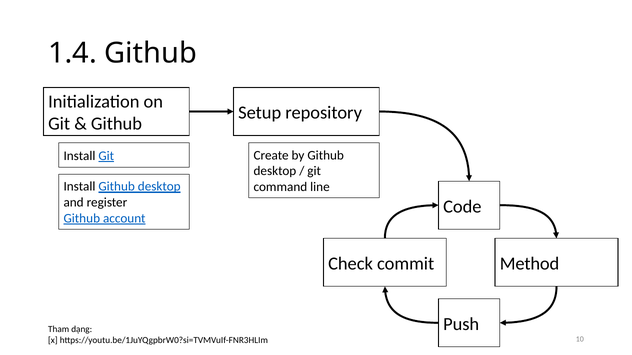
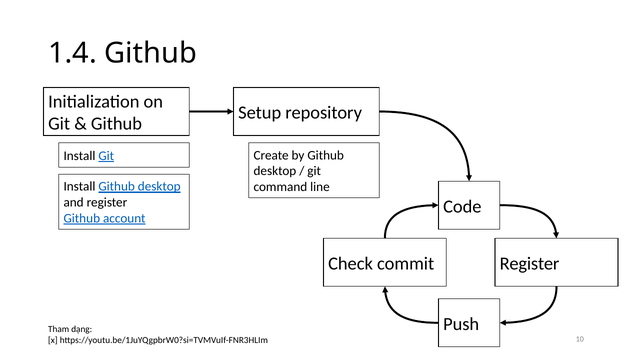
commit Method: Method -> Register (530, 264)
